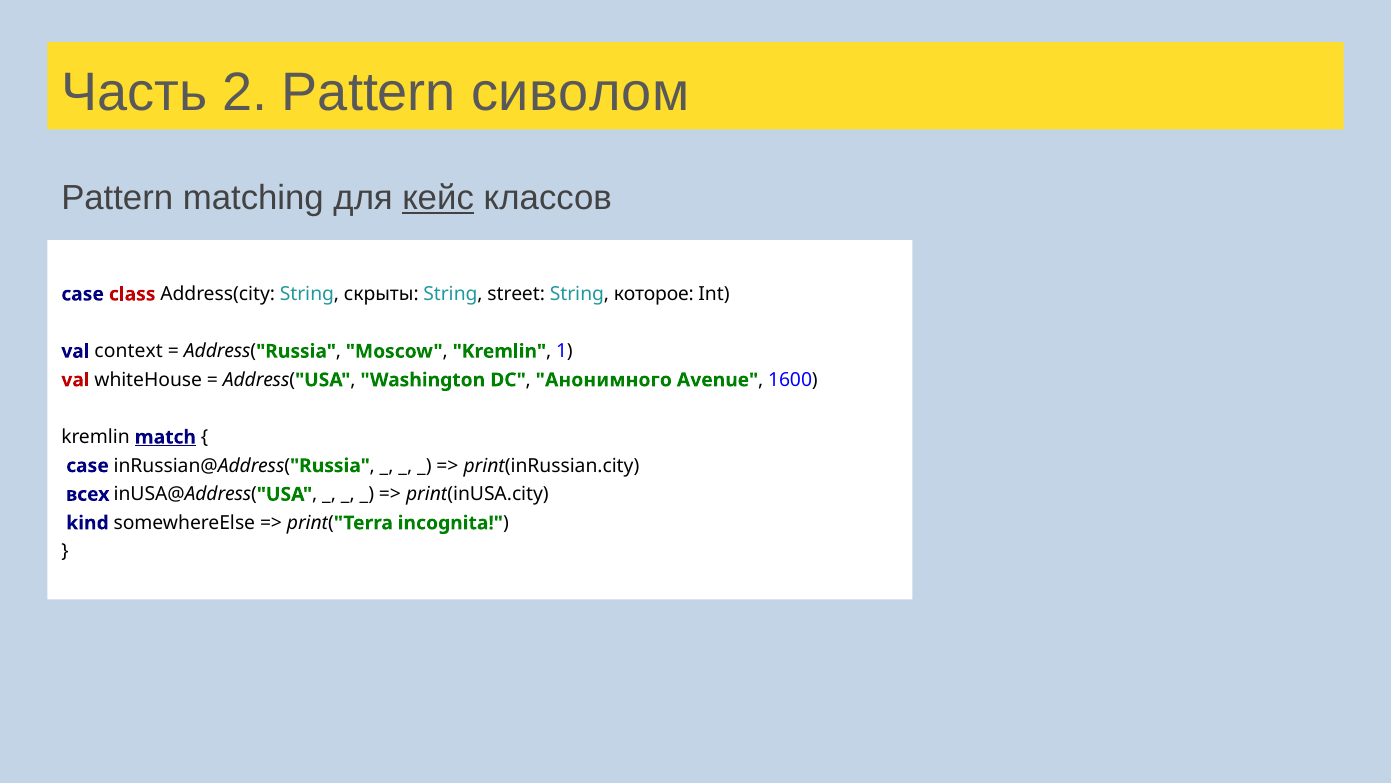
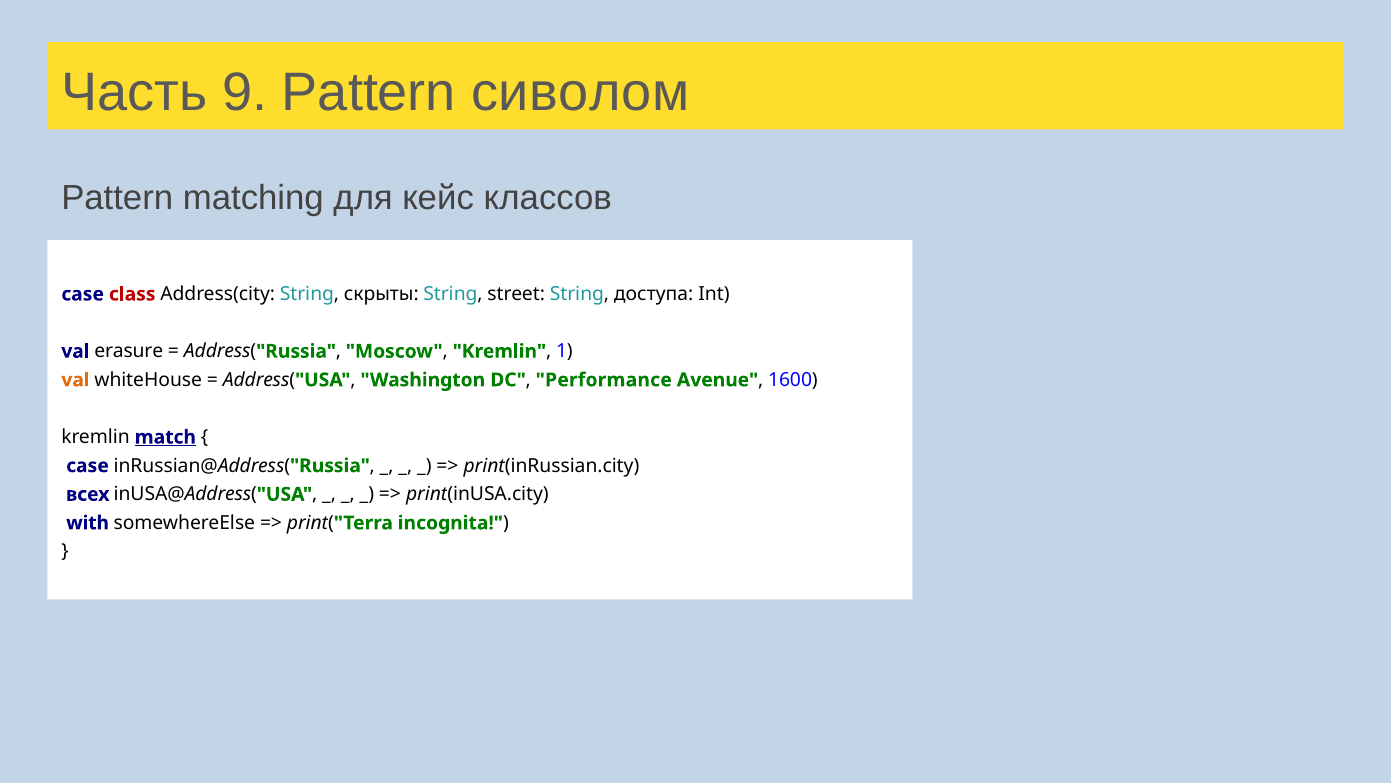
2: 2 -> 9 (245, 92)
кейс underline: present -> none (438, 198)
которое: которое -> доступа (654, 294)
context: context -> erasure (129, 351)
val colour: red -> orange (75, 380)
Анонимного: Анонимного -> Performance (604, 380)
kind: kind -> with (88, 523)
